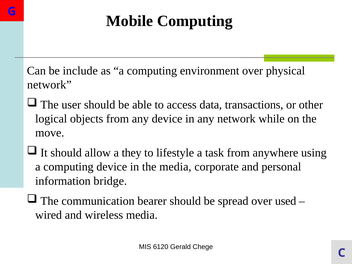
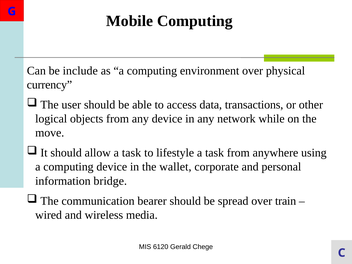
network: network -> currency (49, 85)
allow a they: they -> task (132, 153)
the media: media -> wallet (175, 167)
used: used -> train (286, 201)
